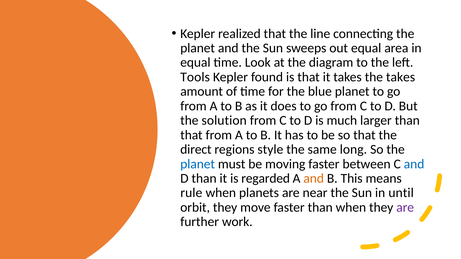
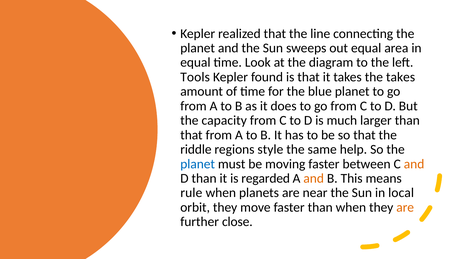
solution: solution -> capacity (224, 121)
direct: direct -> riddle (196, 150)
long: long -> help (353, 150)
and colour: blue -> orange (414, 164)
until: until -> local (401, 193)
are colour: purple -> orange (405, 208)
work: work -> close (237, 222)
